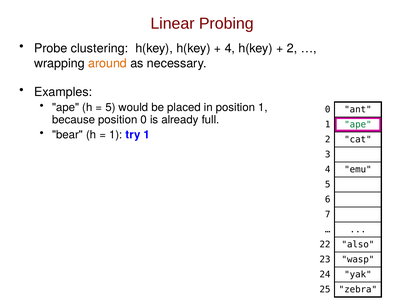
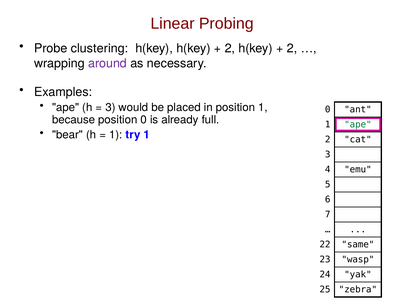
4: 4 -> 2 (230, 48)
around colour: orange -> purple (108, 63)
5: 5 -> 3 (110, 107)
also: also -> same (358, 244)
